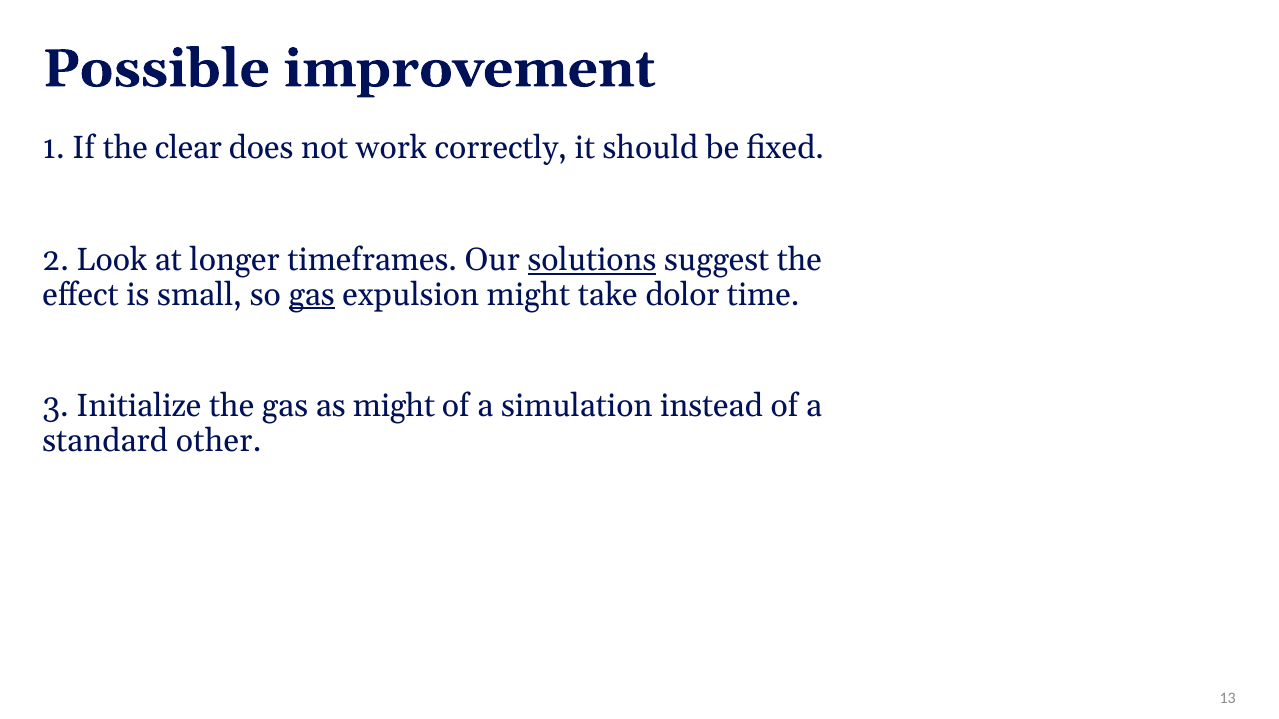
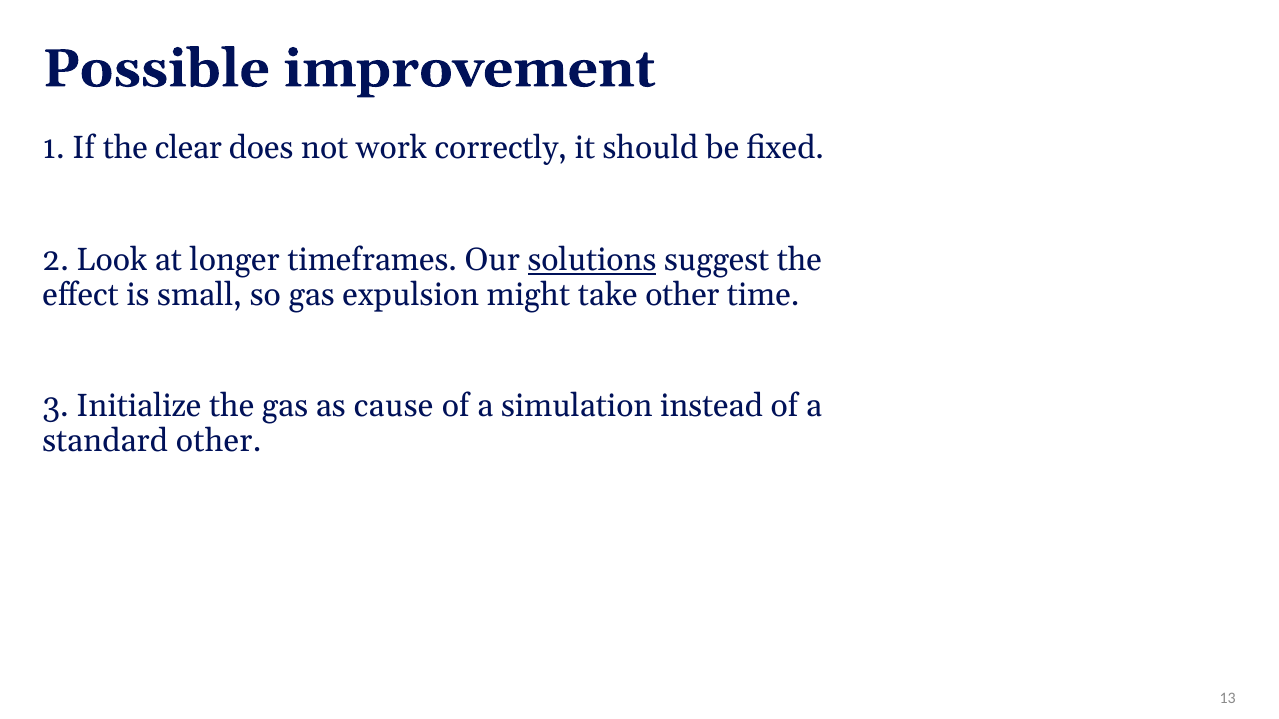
gas underline: present -> none (312, 295)
take dolor: dolor -> other (682, 295)
as might: might -> cause (394, 406)
